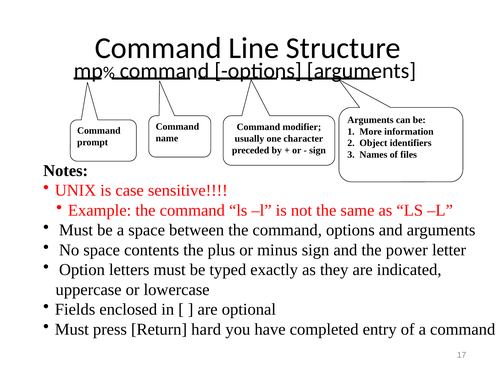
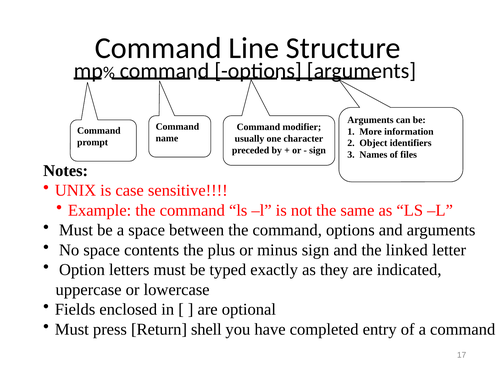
power: power -> linked (407, 250)
hard: hard -> shell (206, 329)
